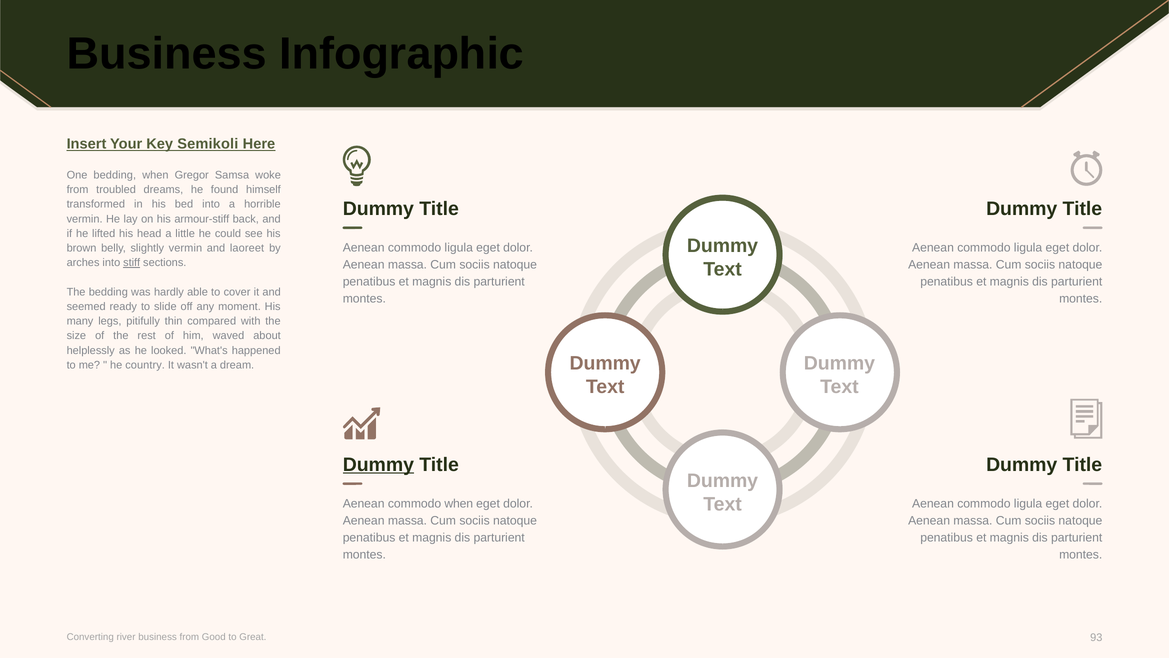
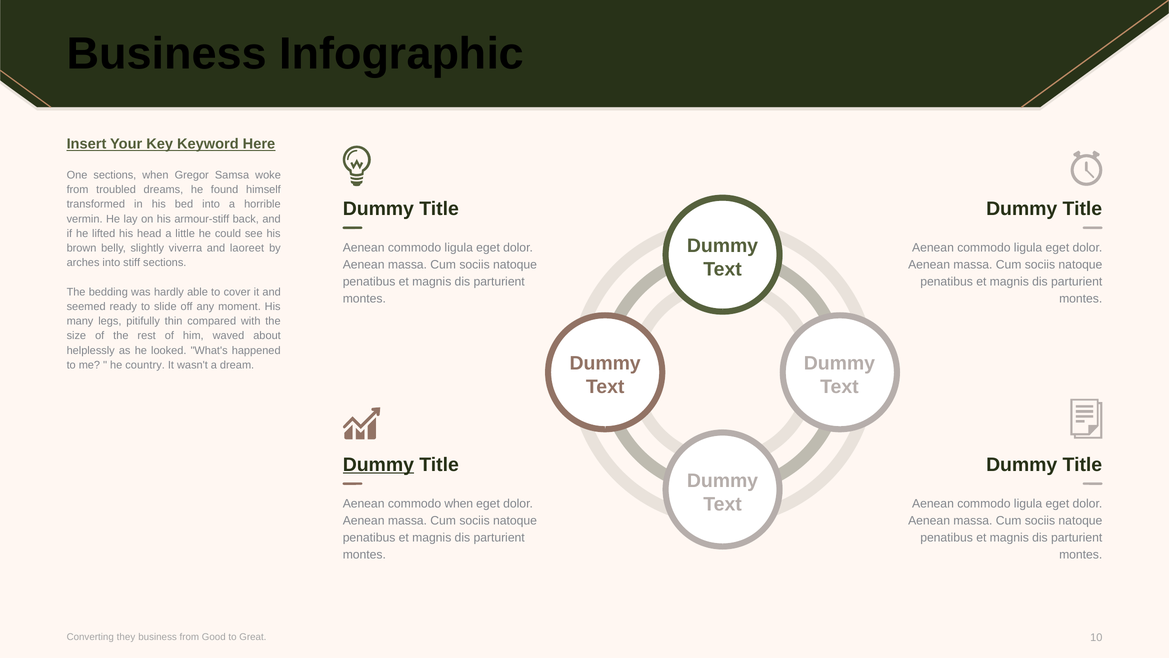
Semikoli: Semikoli -> Keyword (208, 144)
One bedding: bedding -> sections (115, 175)
slightly vermin: vermin -> viverra (185, 248)
stiff underline: present -> none (132, 263)
river: river -> they (126, 637)
93: 93 -> 10 (1096, 637)
